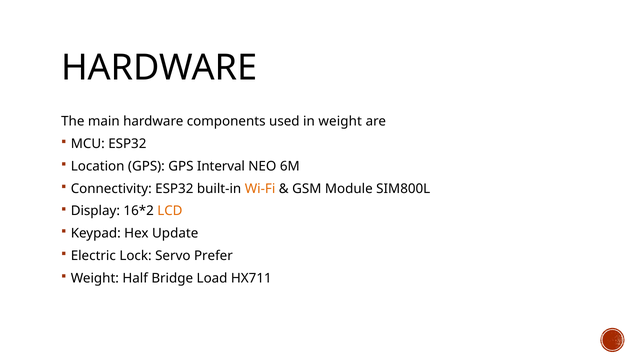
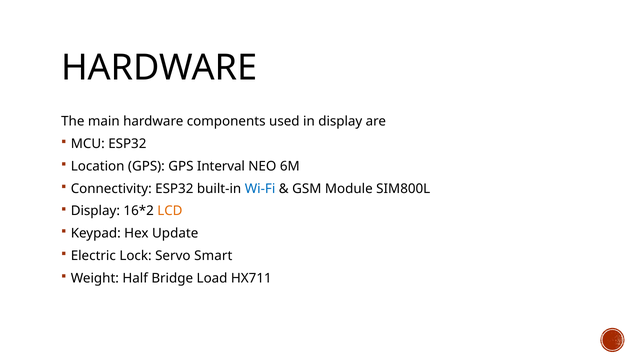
in weight: weight -> display (340, 121)
Wi-Fi colour: orange -> blue (260, 189)
Prefer: Prefer -> Smart (213, 256)
